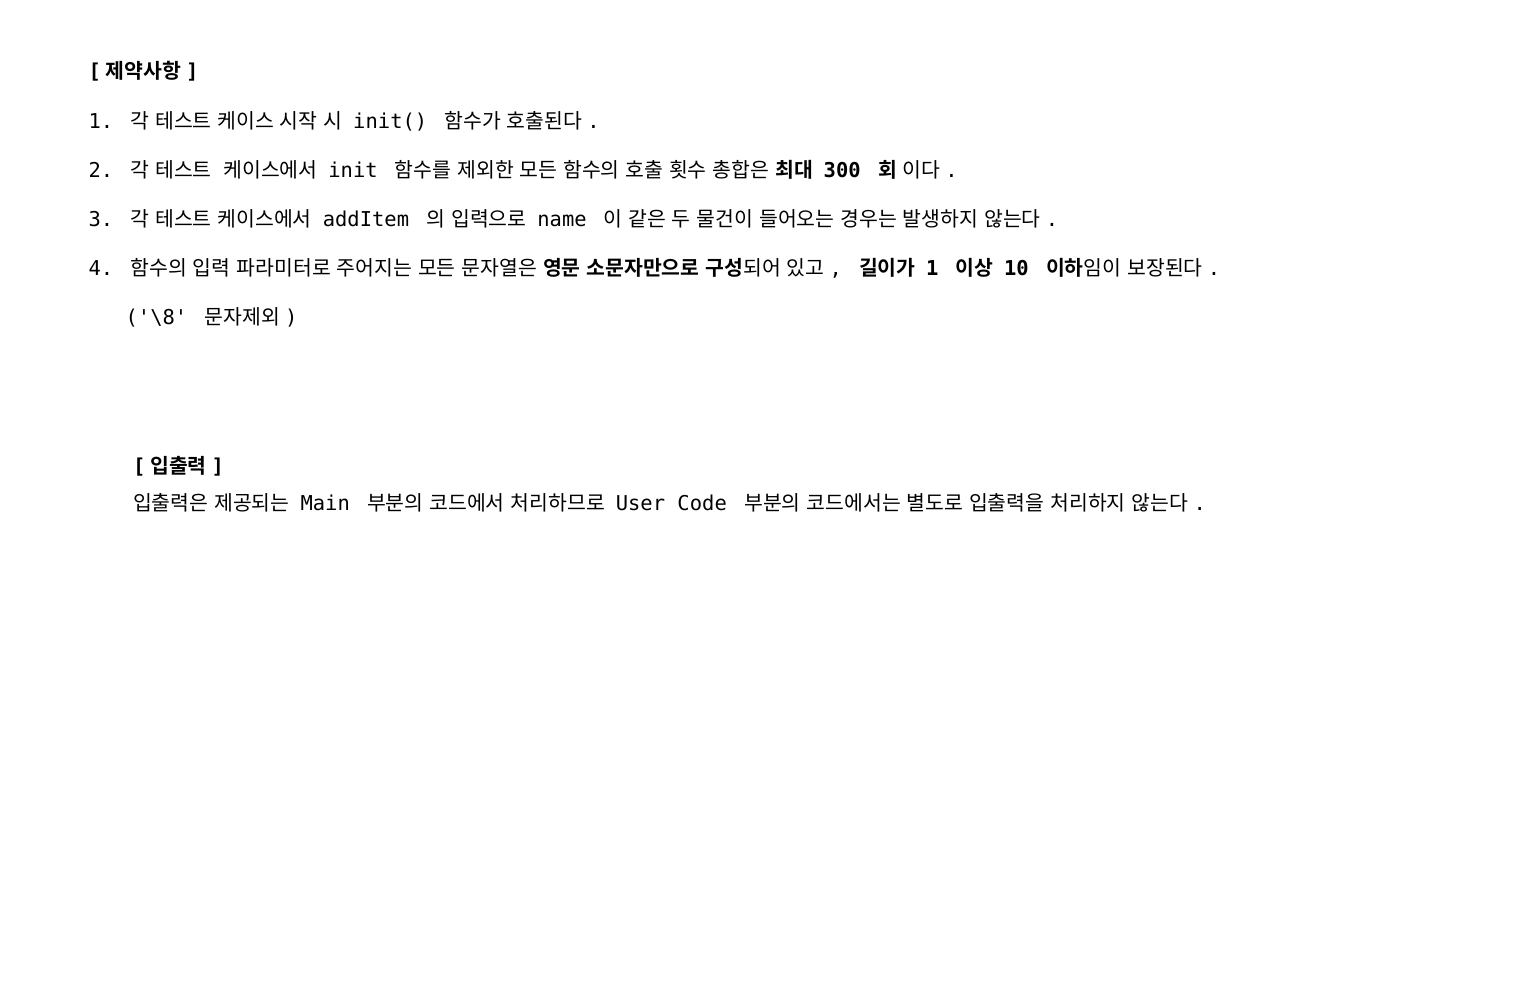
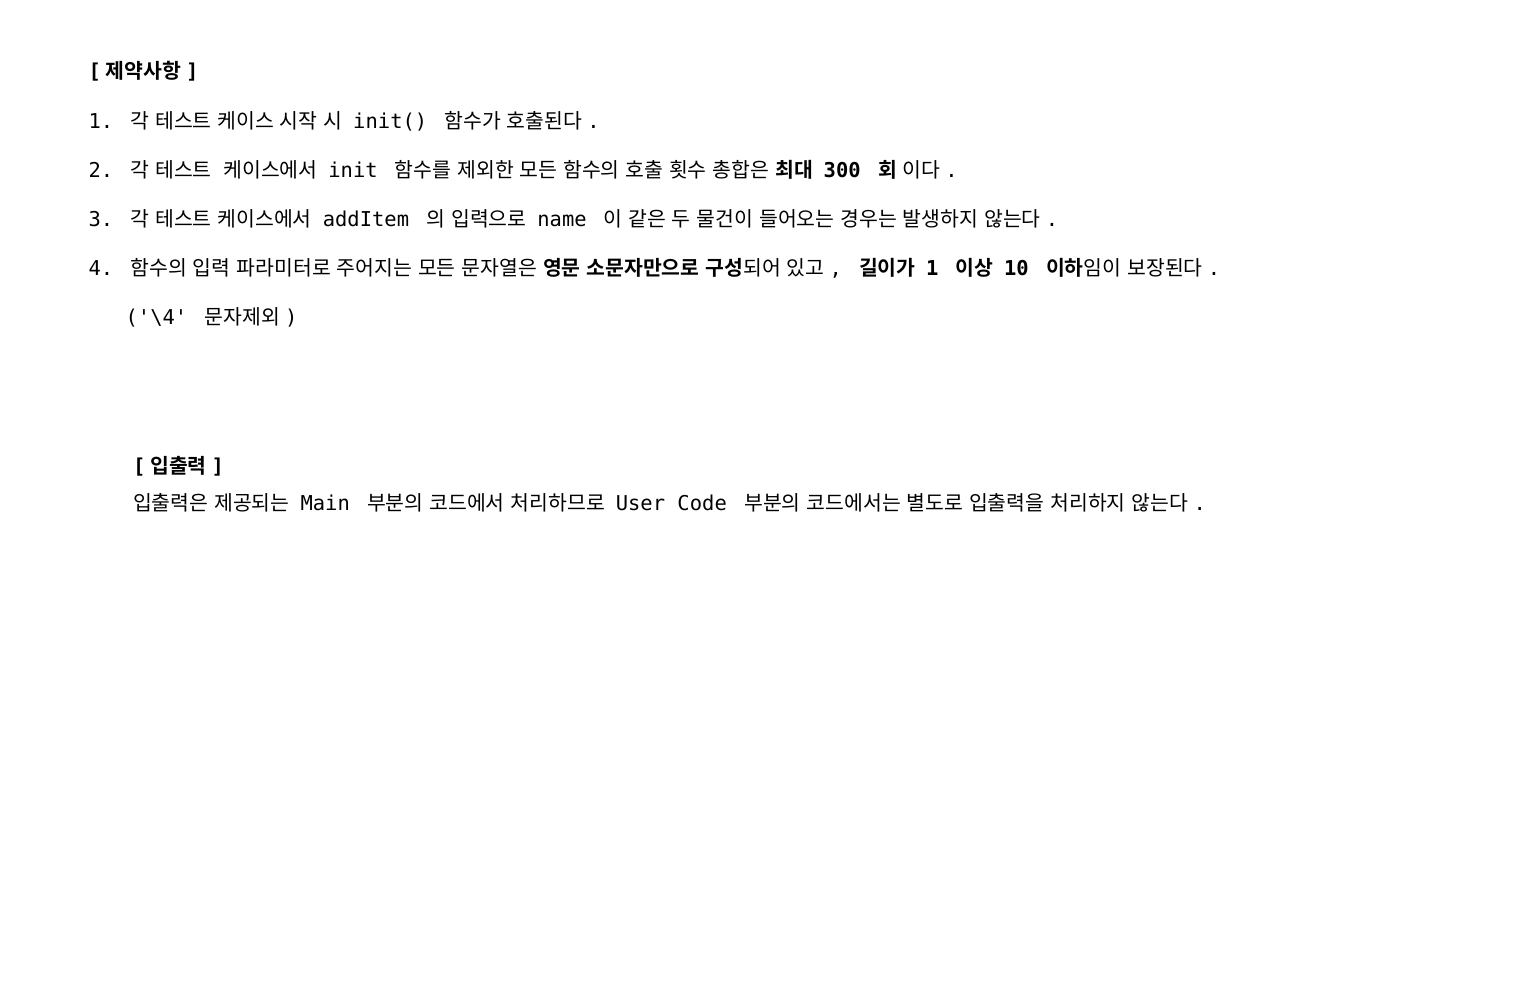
\8: \8 -> \4 (156, 318)
